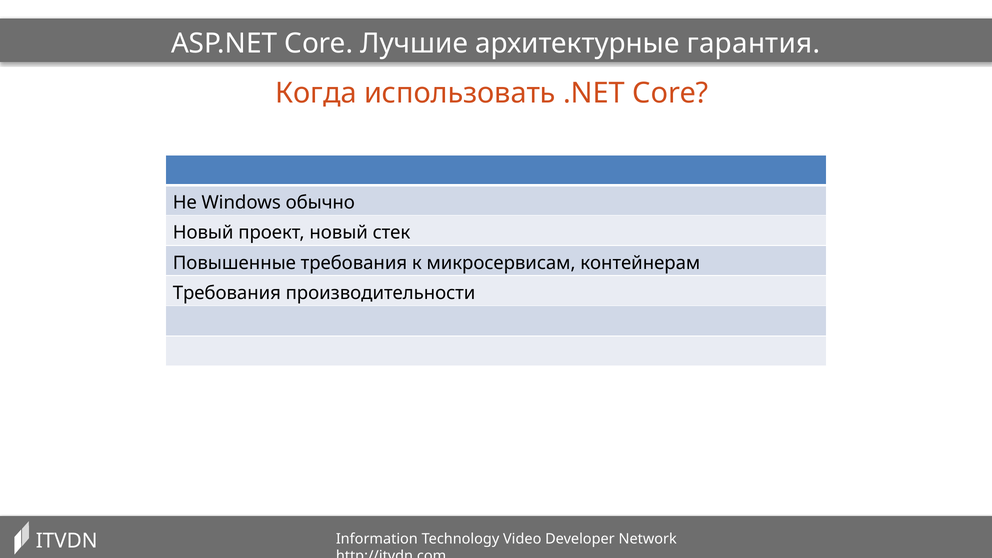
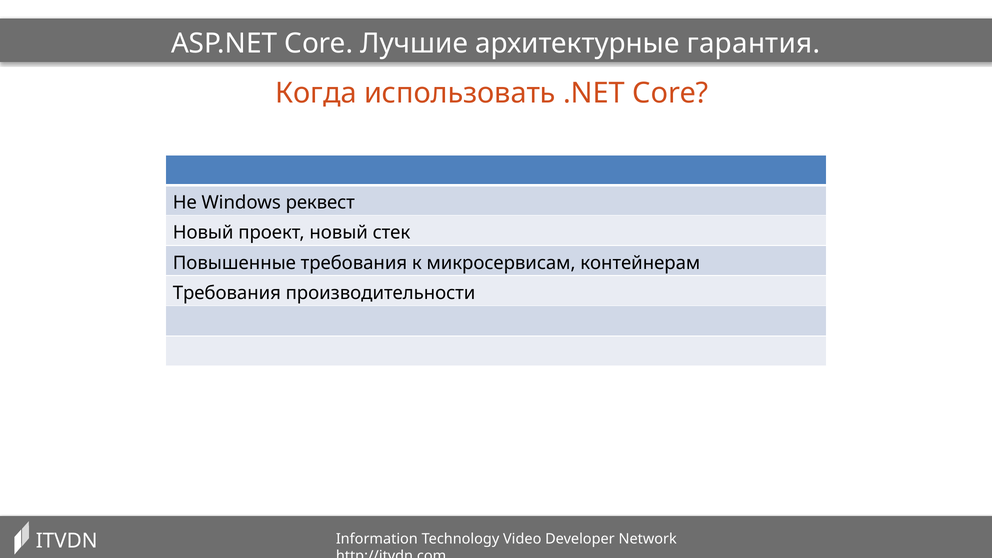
обычно: обычно -> реквест (320, 203)
